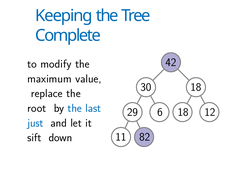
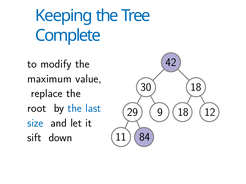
6: 6 -> 9 (160, 112)
just: just -> size (35, 123)
82: 82 -> 84 (145, 137)
